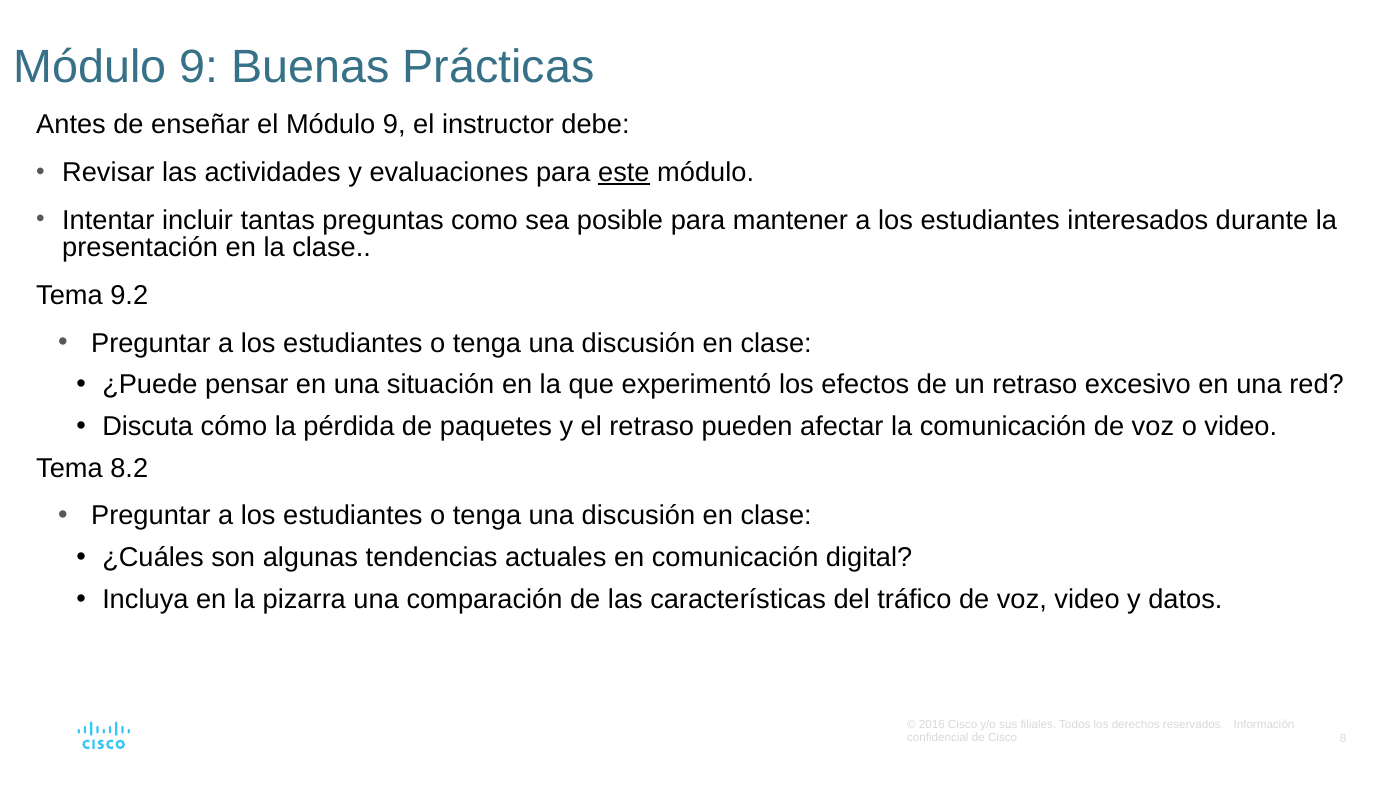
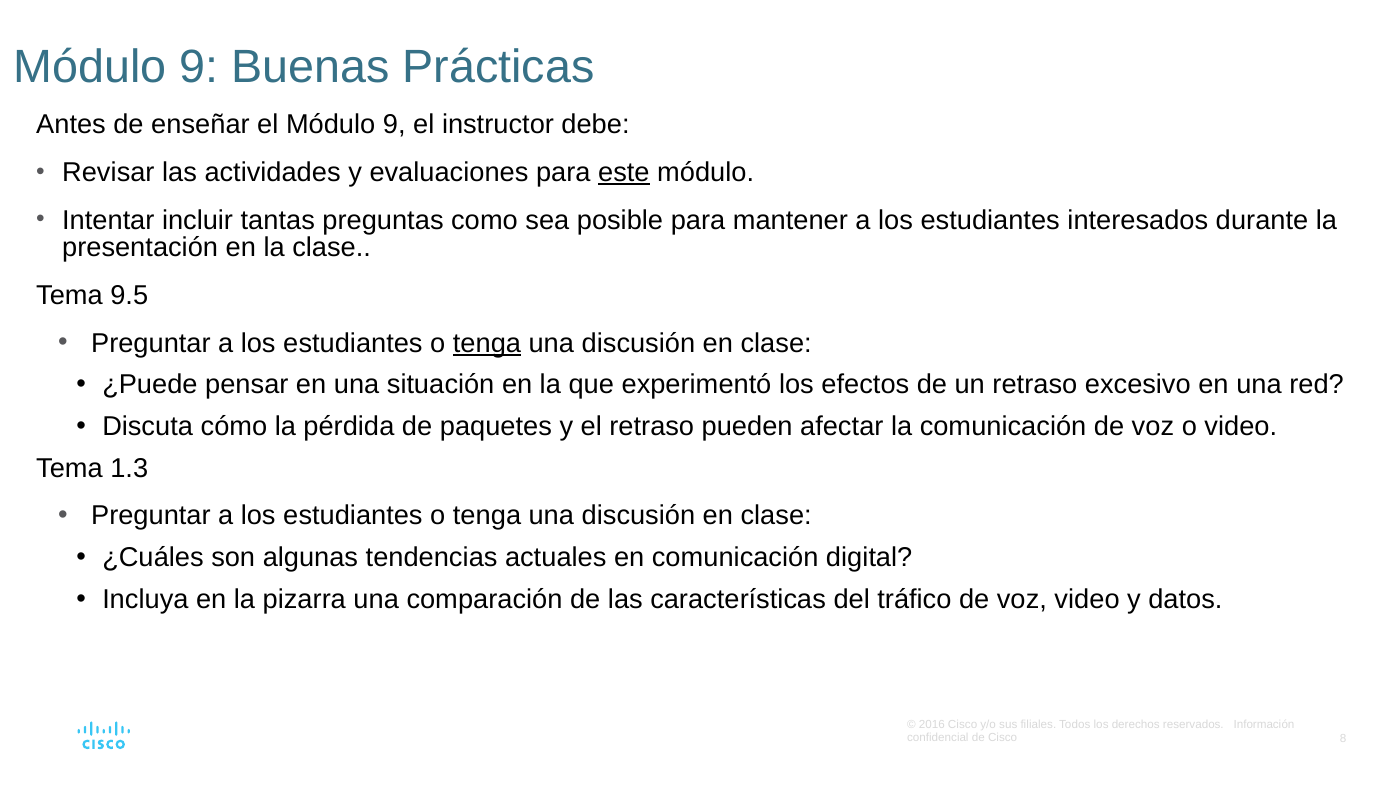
9.2: 9.2 -> 9.5 (129, 295)
tenga underline: none -> present (487, 343)
8.2: 8.2 -> 1.3 (129, 468)
